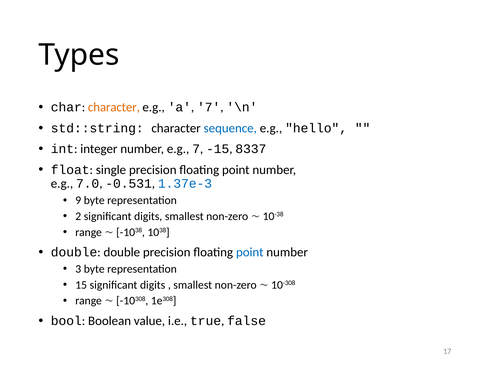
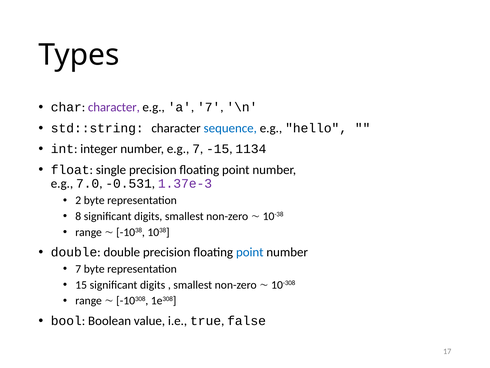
character colour: orange -> purple (114, 107)
8337: 8337 -> 1134 (251, 149)
1.37e-3 colour: blue -> purple (185, 183)
9: 9 -> 2 (78, 200)
2: 2 -> 8 (78, 216)
3: 3 -> 7 (78, 269)
